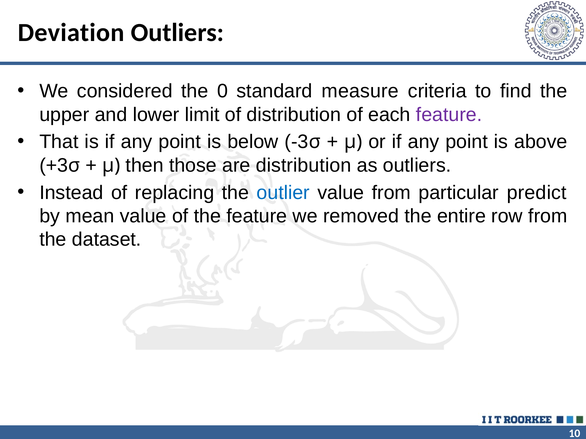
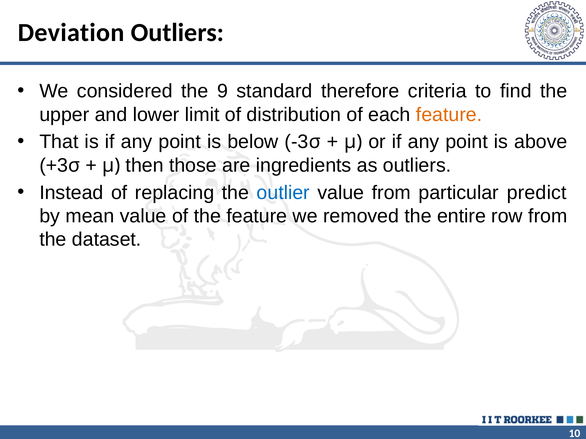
0: 0 -> 9 (222, 91)
measure: measure -> therefore (360, 91)
feature colour: purple -> orange (449, 115)
are distribution: distribution -> ingredients (304, 165)
